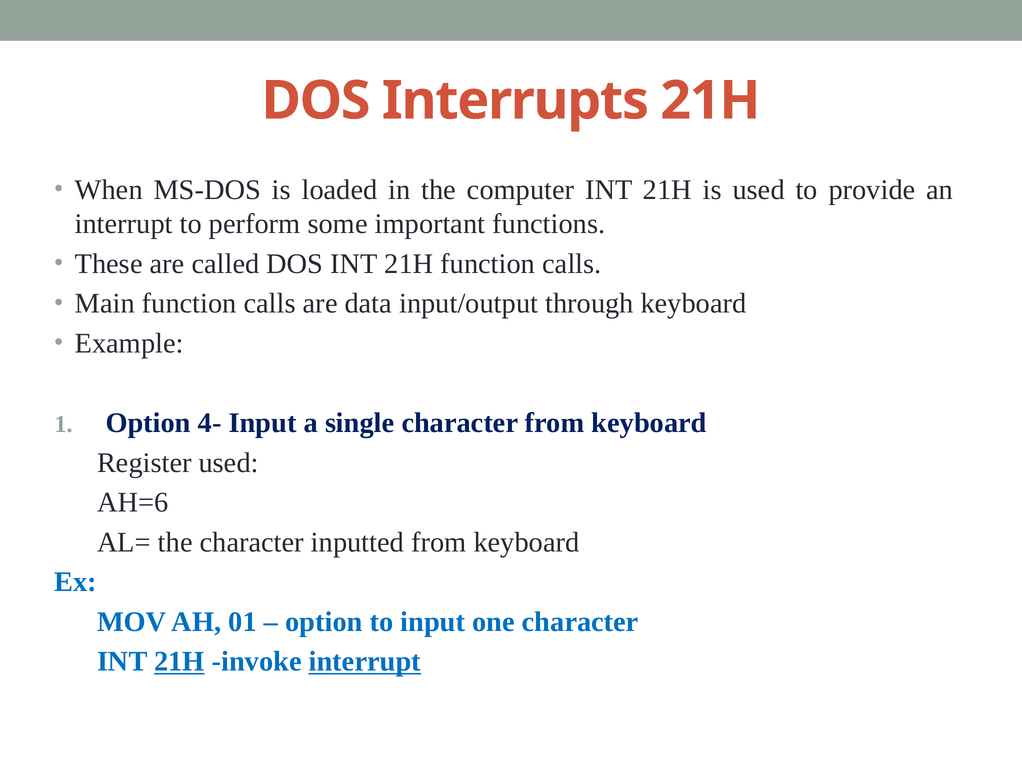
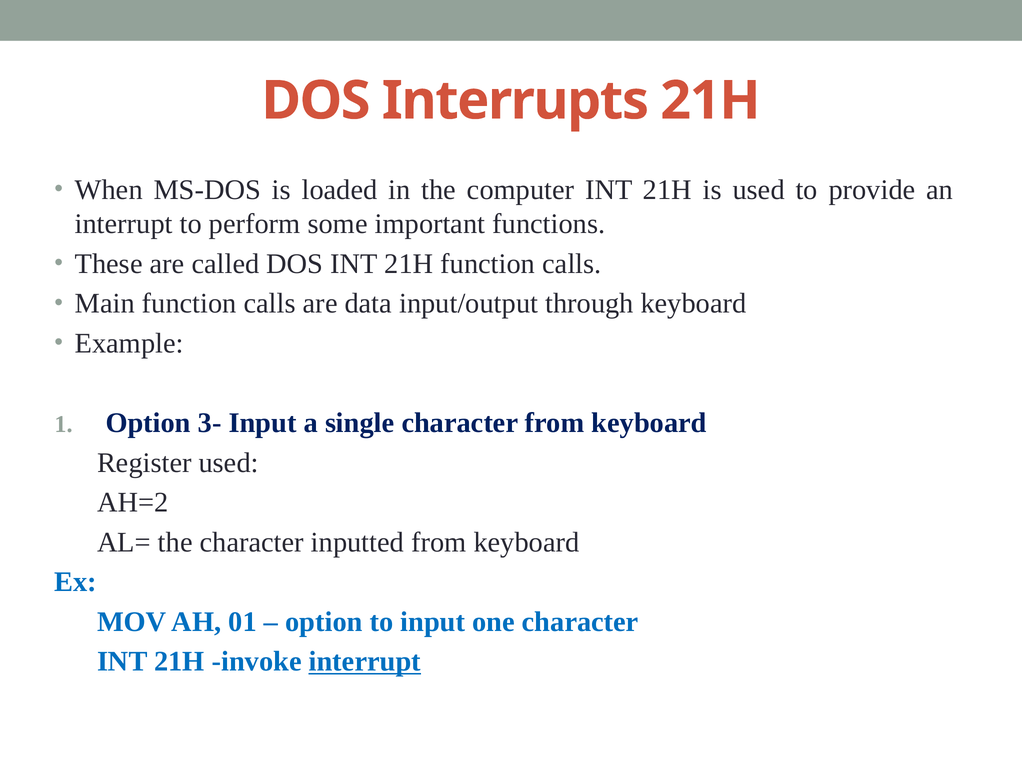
4-: 4- -> 3- (210, 423)
AH=6: AH=6 -> AH=2 (133, 503)
21H underline: present -> none (179, 662)
